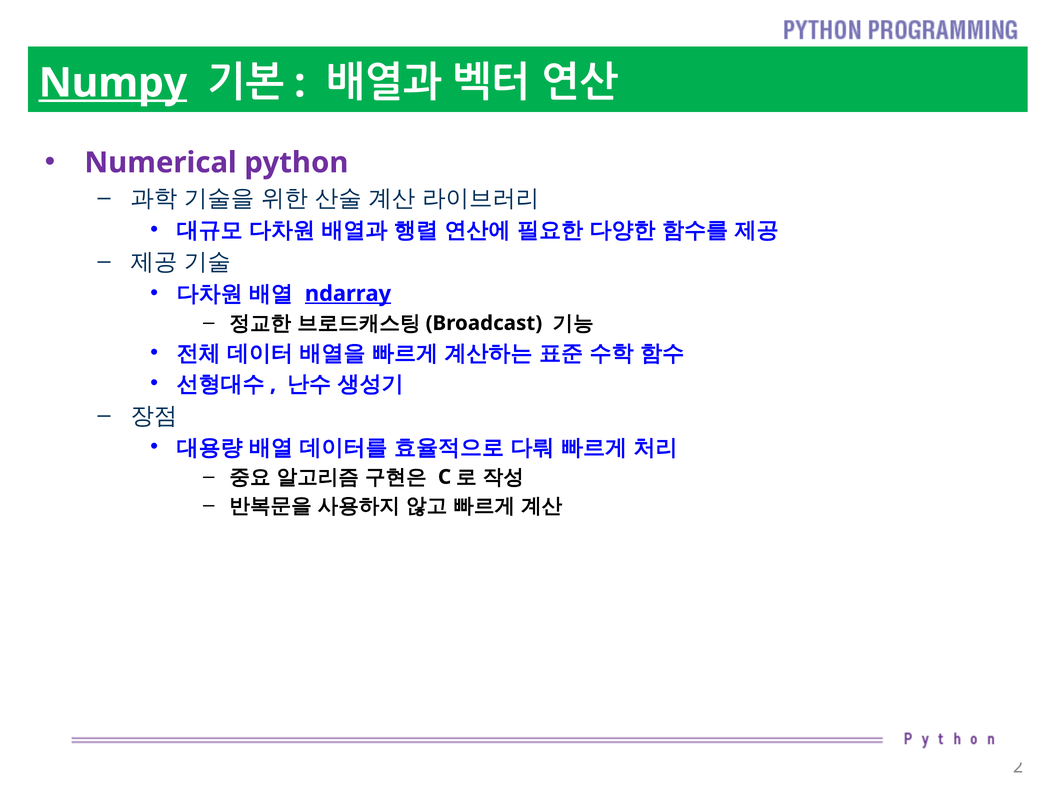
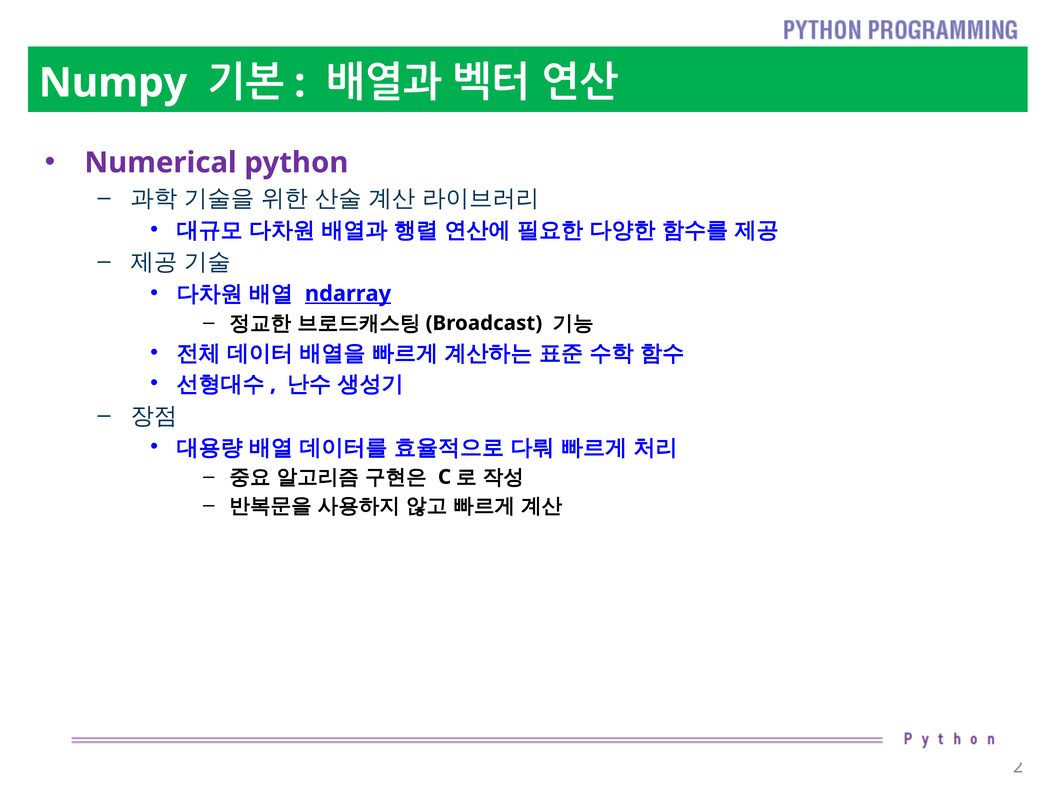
Numpy underline: present -> none (113, 83)
